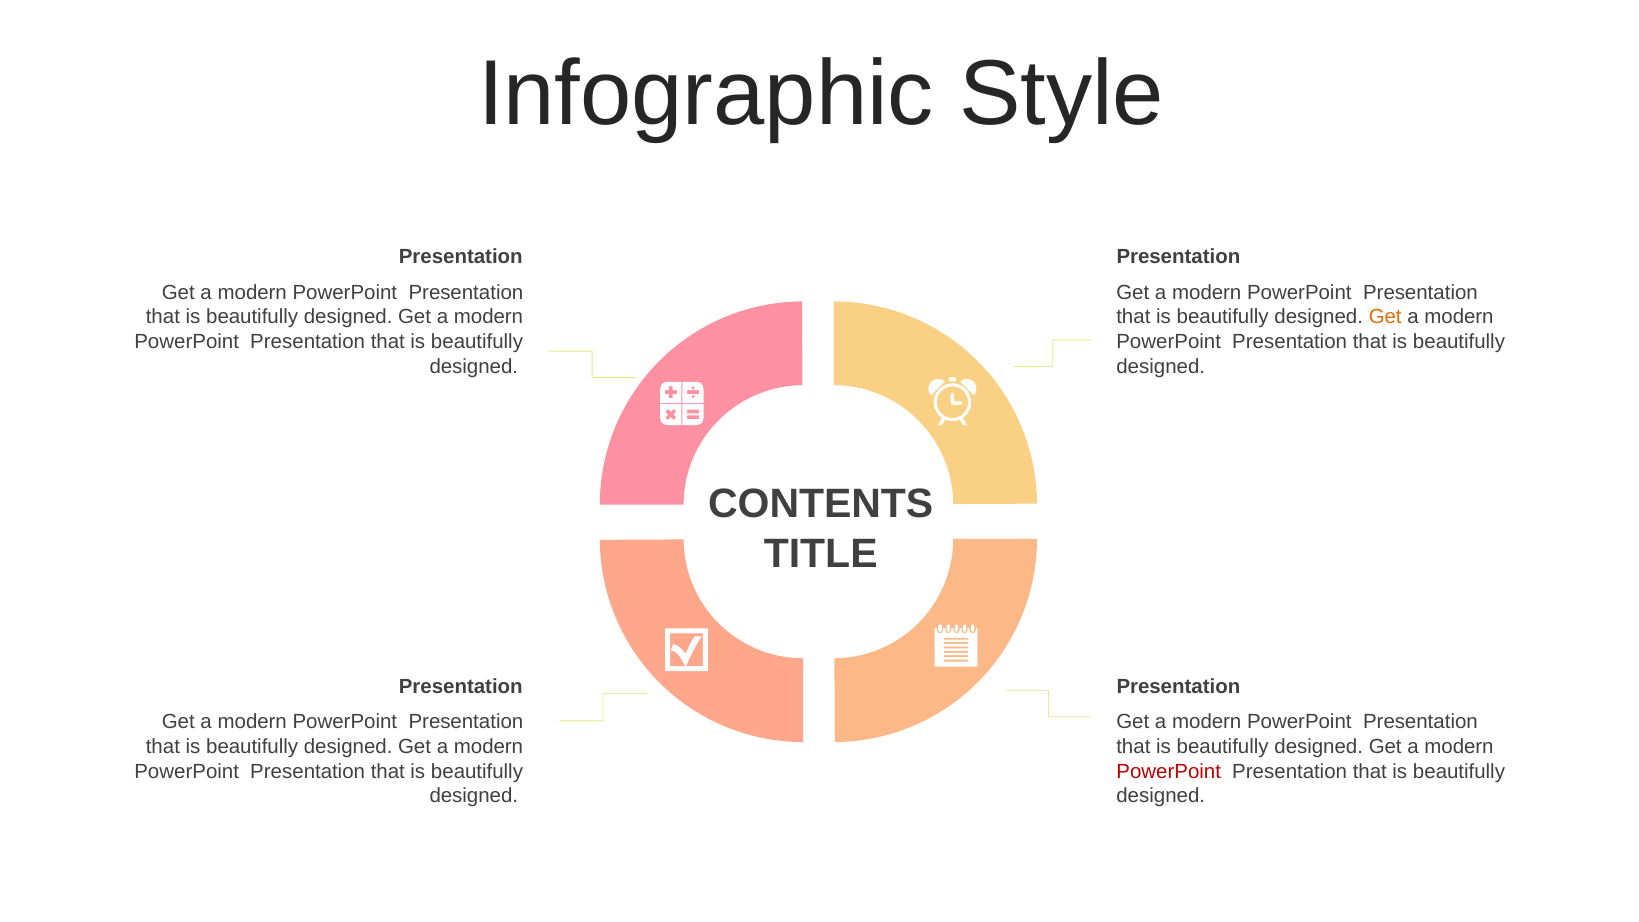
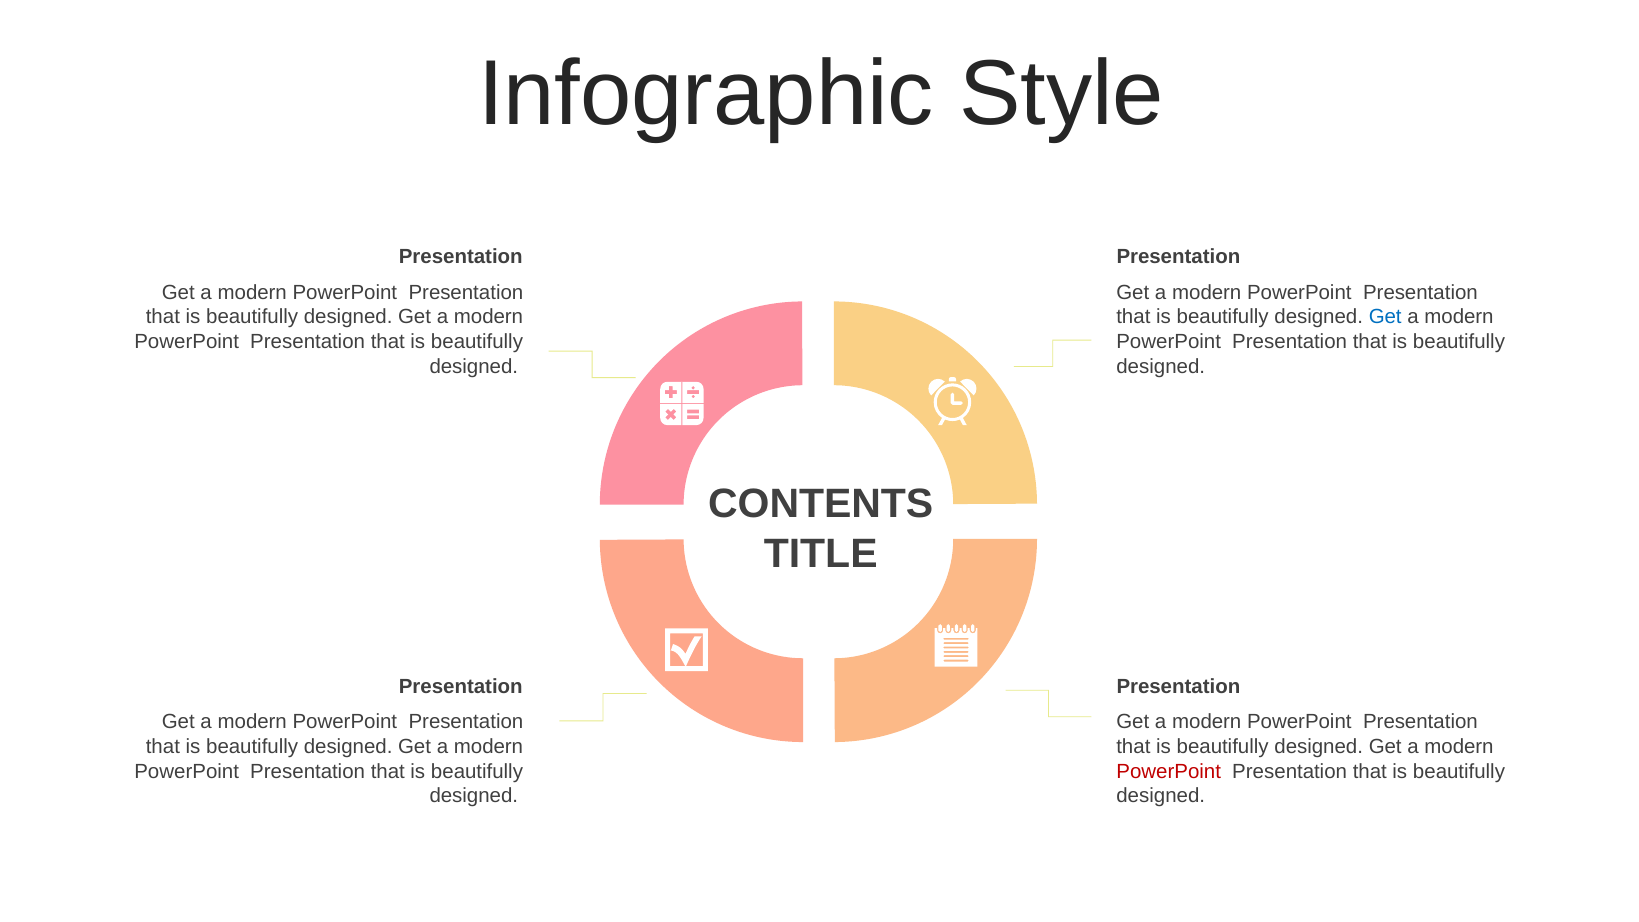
Get colour: orange -> blue (1385, 317)
